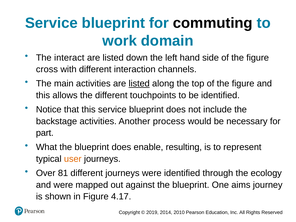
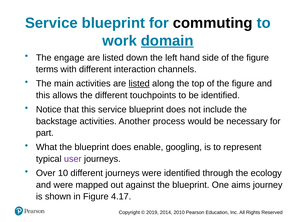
domain underline: none -> present (167, 41)
interact: interact -> engage (69, 58)
cross: cross -> terms (47, 69)
resulting: resulting -> googling (184, 147)
user colour: orange -> purple (73, 159)
81: 81 -> 10 (63, 173)
